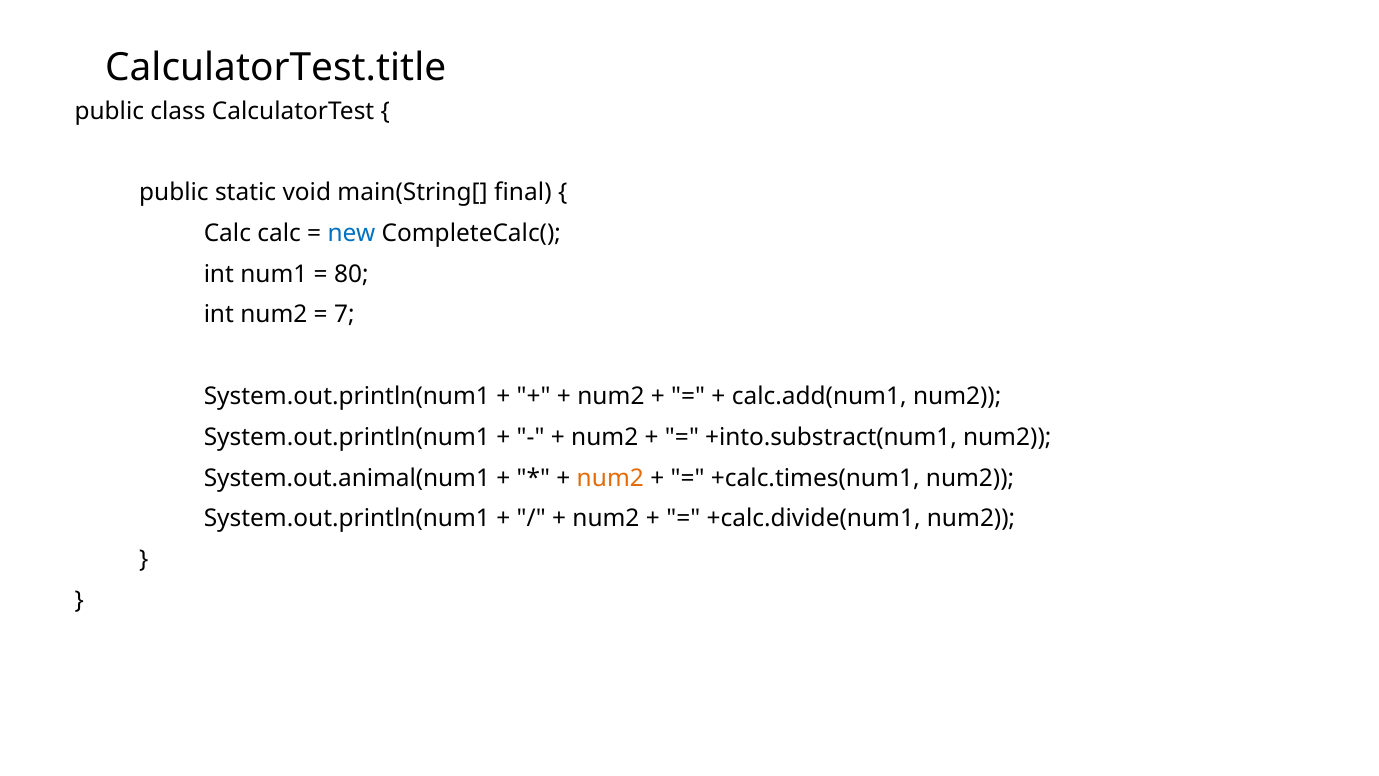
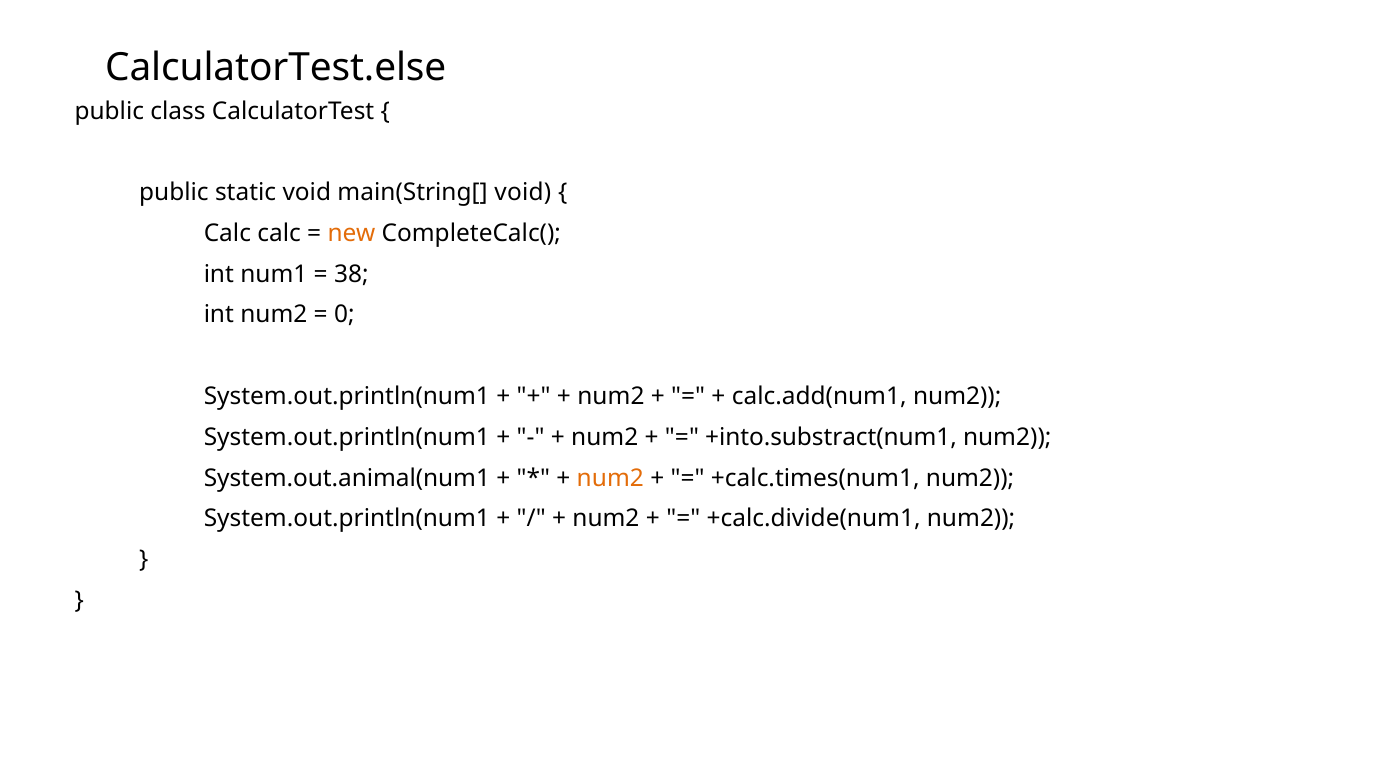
CalculatorTest.title: CalculatorTest.title -> CalculatorTest.else (276, 67)
main(String[ final: final -> void (523, 192)
new colour: blue -> orange (351, 233)
80: 80 -> 38 (351, 274)
7: 7 -> 0 (344, 315)
